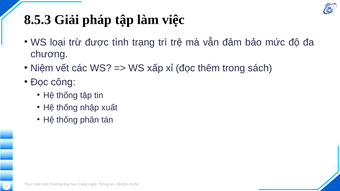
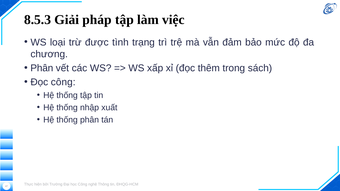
Niệm: Niệm -> Phân (42, 68)
